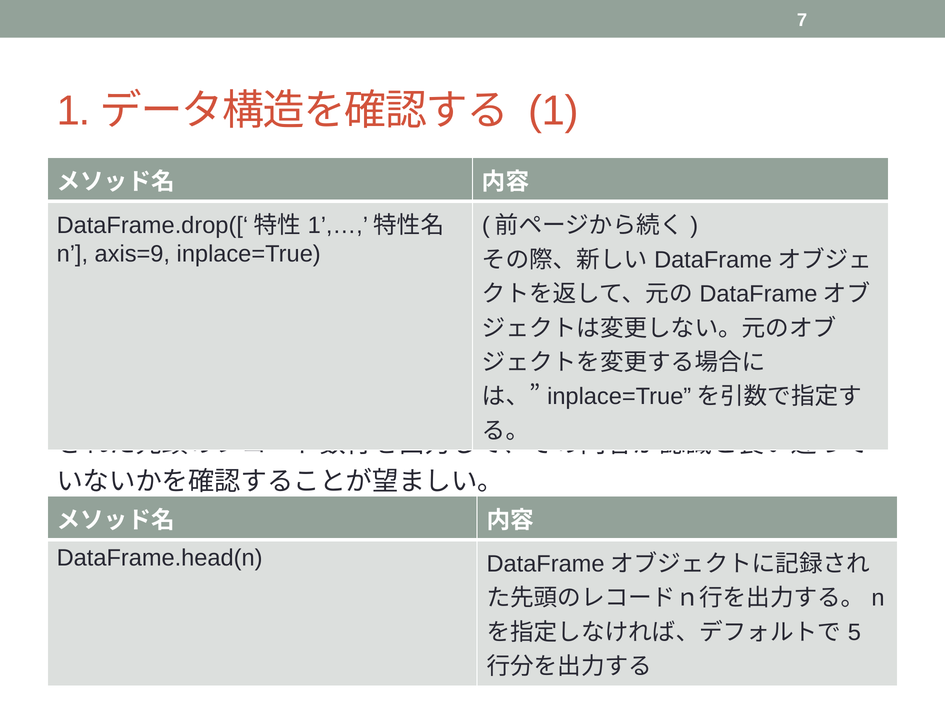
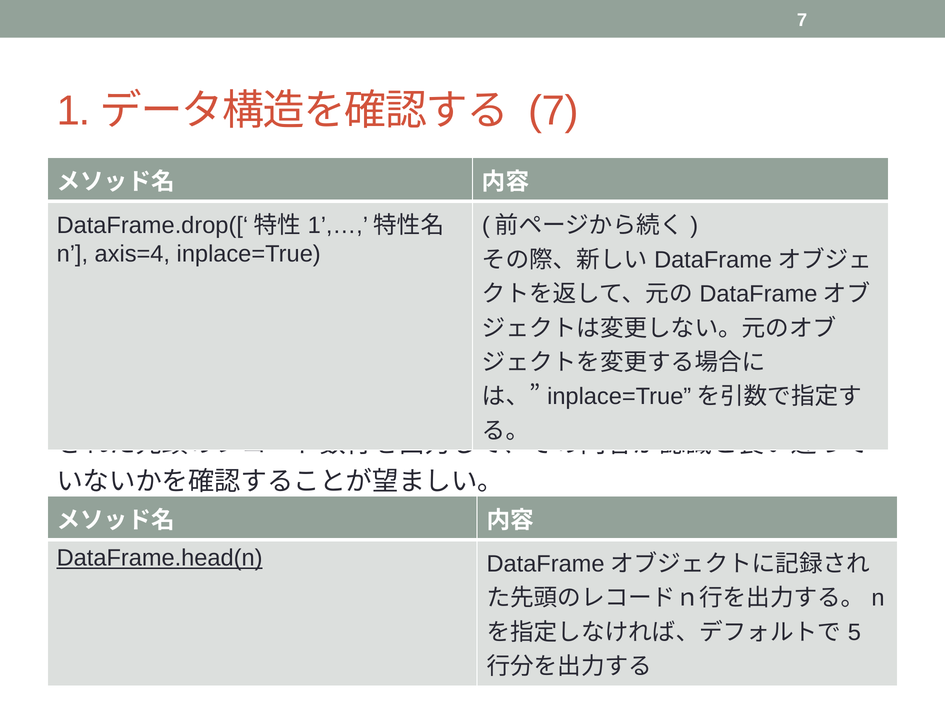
1: 1 -> 7 (553, 111)
axis=9: axis=9 -> axis=4 (132, 254)
DataFrame.head(n underline: none -> present (160, 558)
